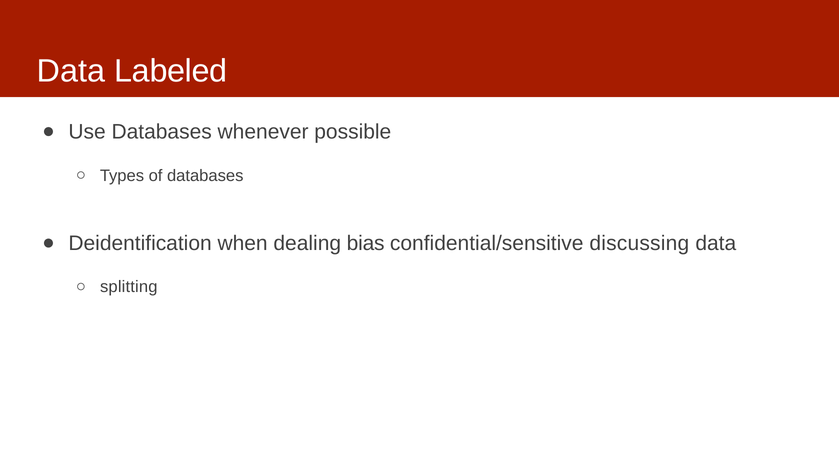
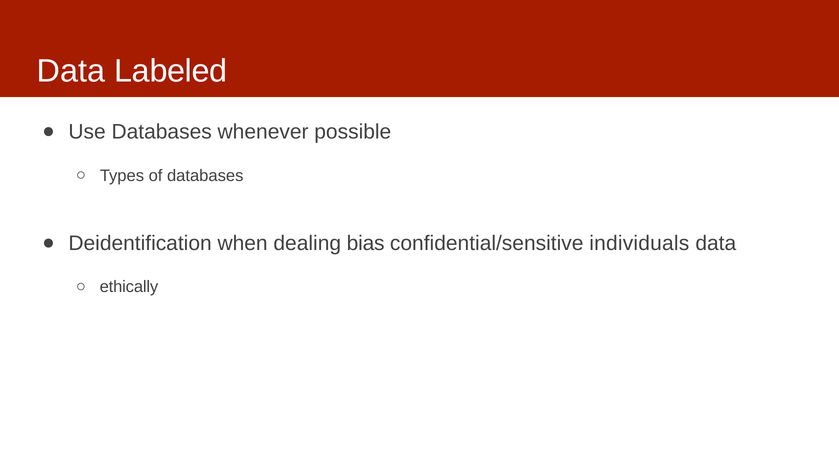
discussing: discussing -> individuals (639, 243)
splitting: splitting -> ethically (129, 287)
